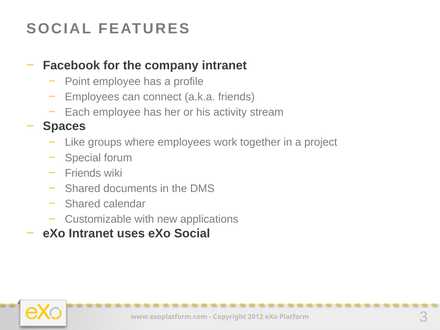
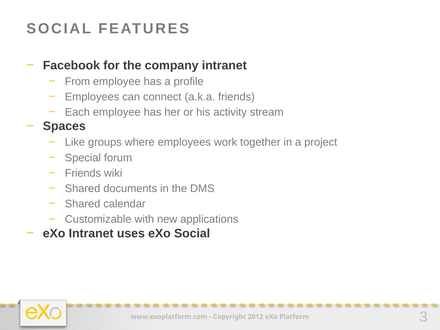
Point: Point -> From (77, 81)
